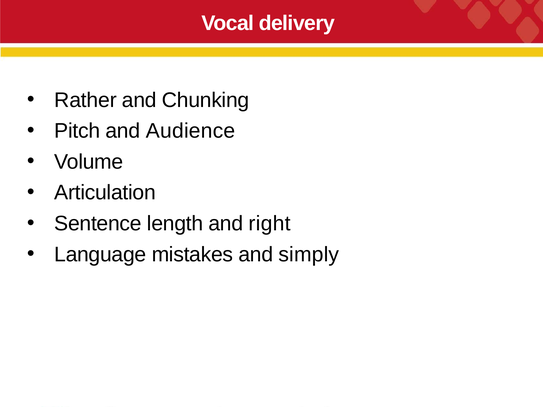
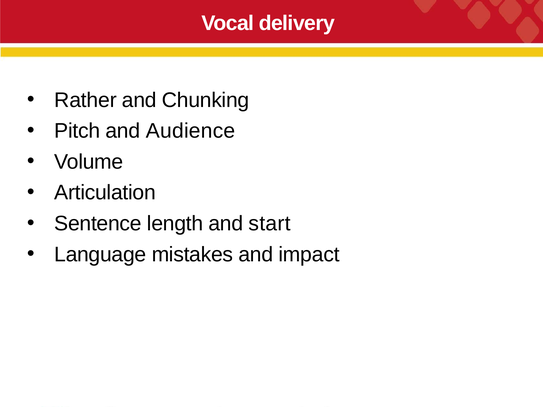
right: right -> start (270, 224)
simply: simply -> impact (309, 255)
